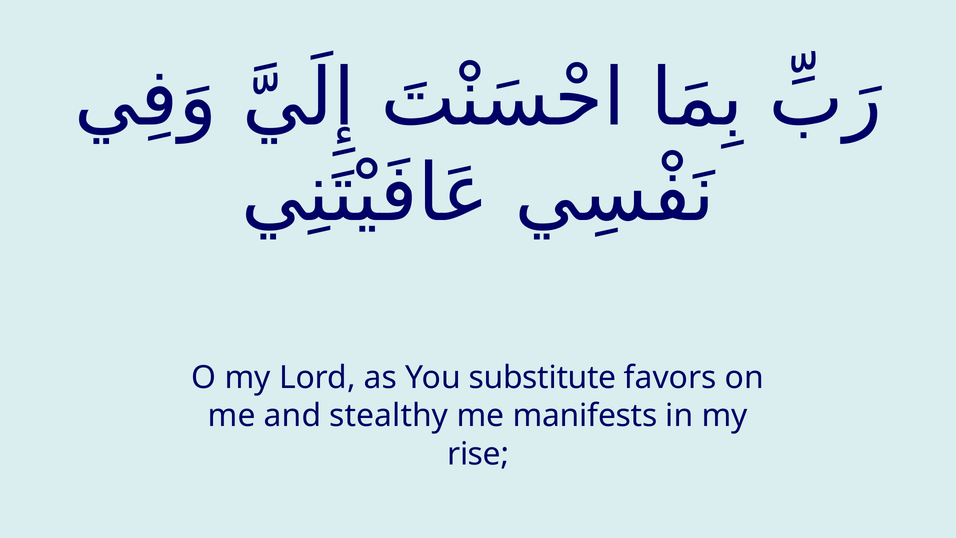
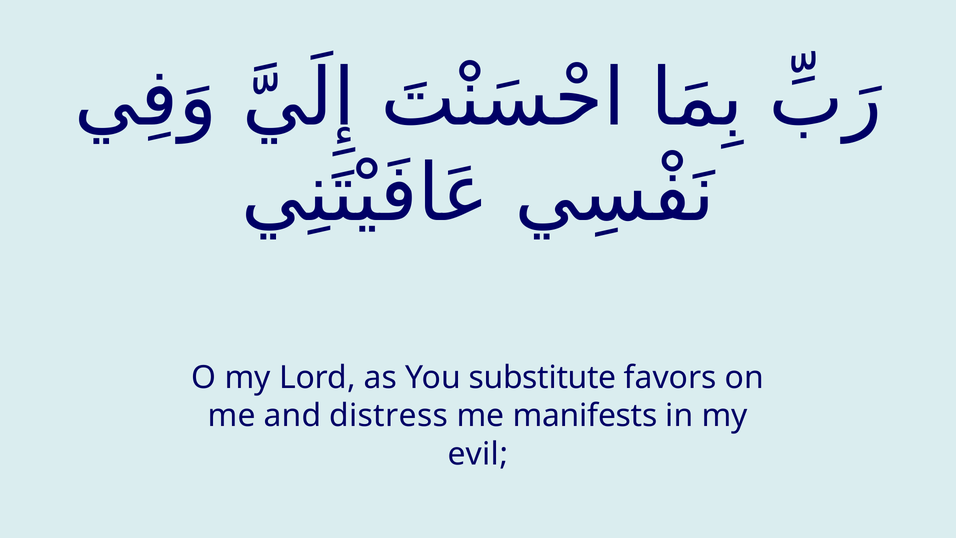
stealthy: stealthy -> distress (389, 416)
rise: rise -> evil (478, 454)
